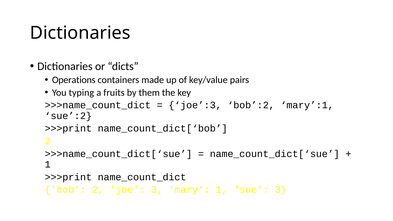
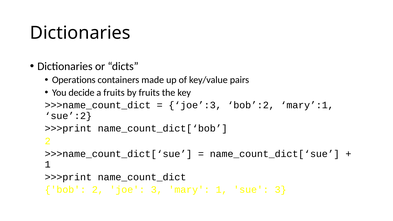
typing: typing -> decide (82, 93)
by them: them -> fruits (149, 93)
